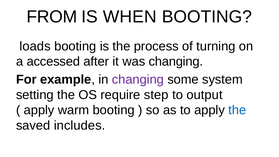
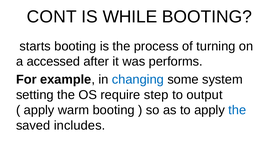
FROM: FROM -> CONT (52, 17)
WHEN: WHEN -> WHILE (130, 17)
loads: loads -> starts (35, 46)
was changing: changing -> performs (176, 62)
changing colour: purple -> blue (138, 79)
